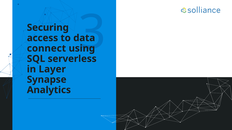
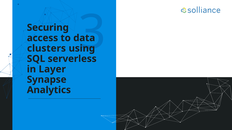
connect: connect -> clusters (46, 49)
